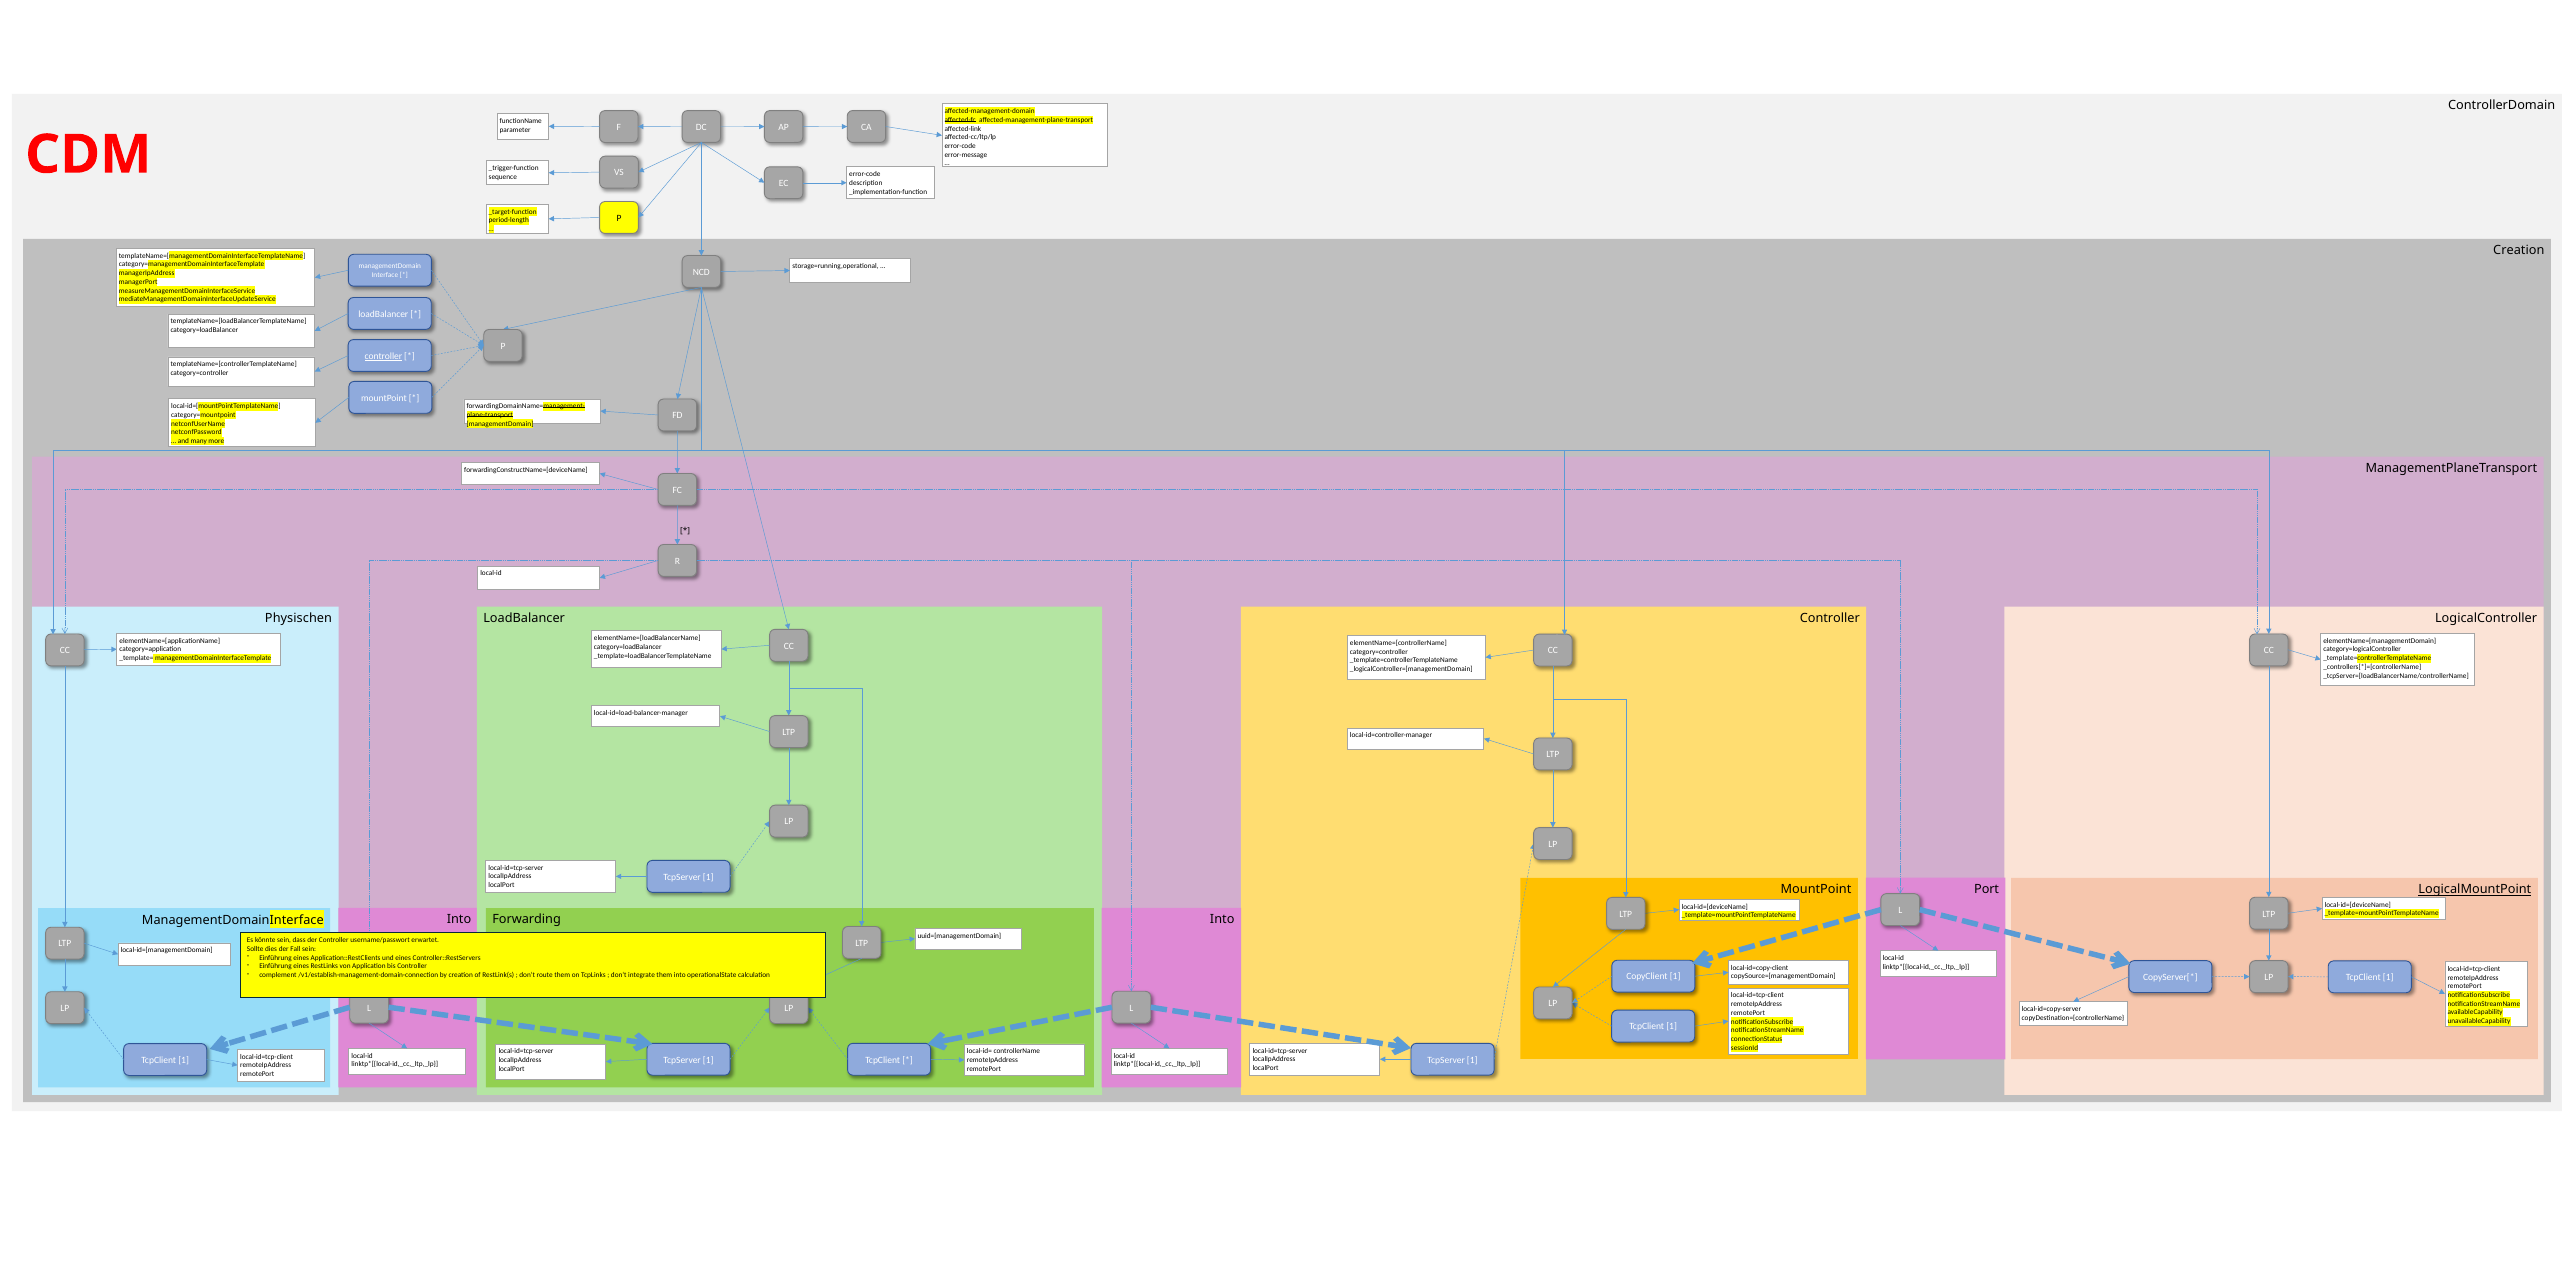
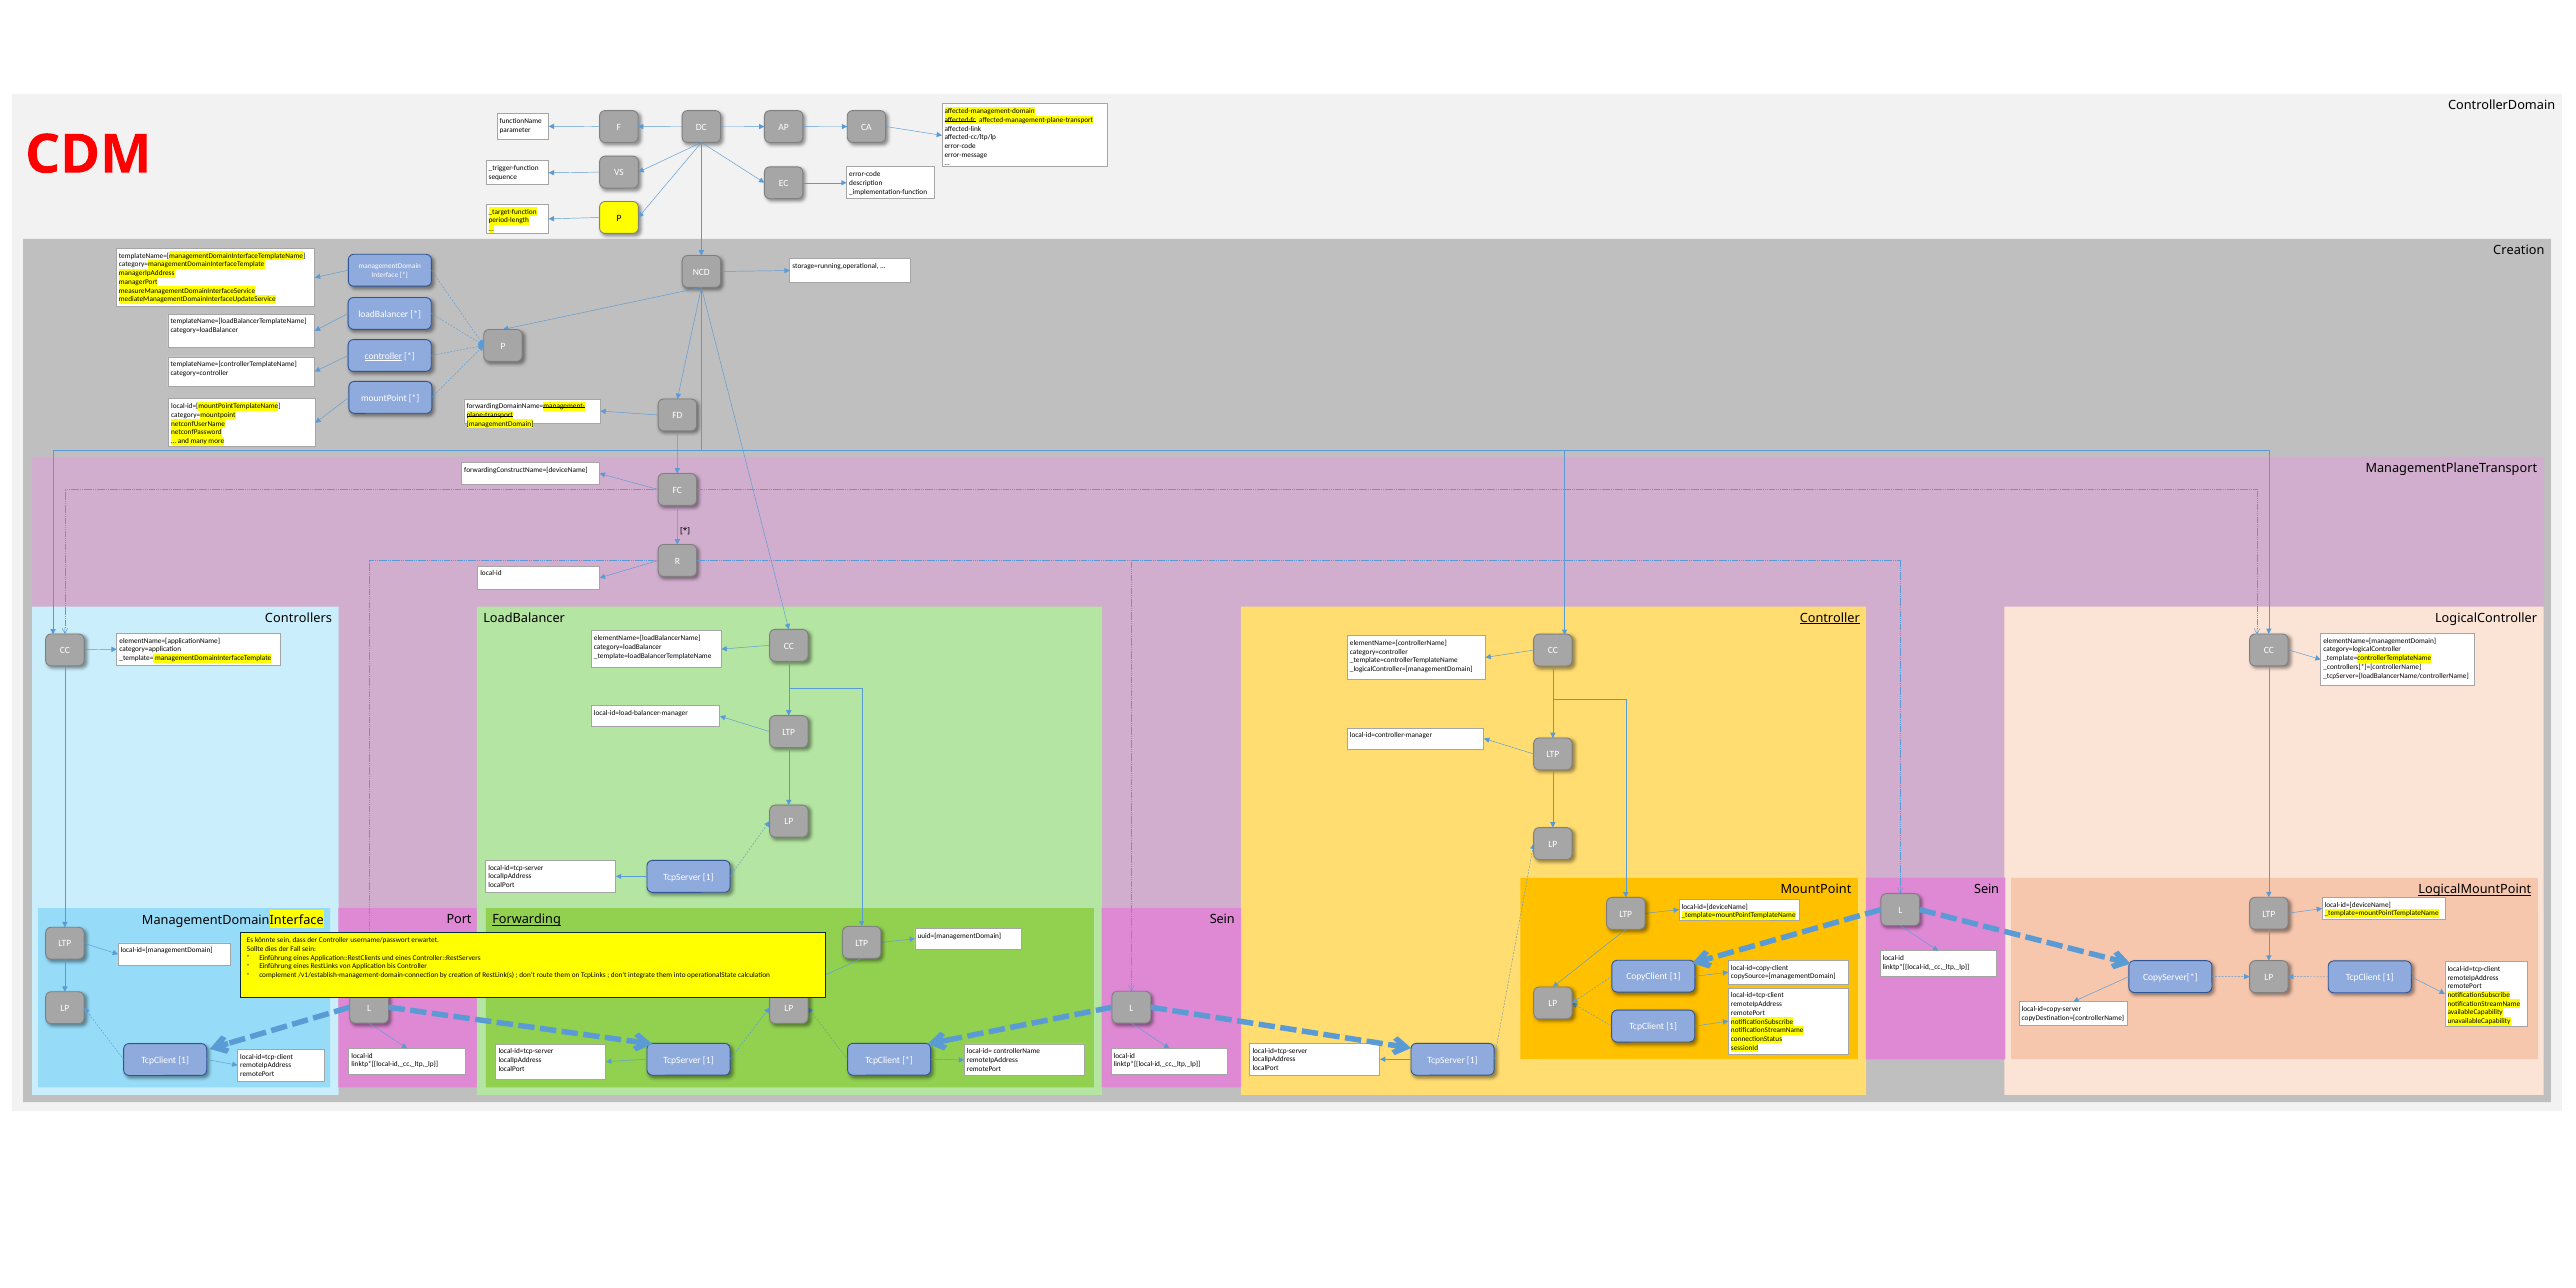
Physischen: Physischen -> Controllers (299, 618)
Controller underline: none -> present (1830, 618)
Port: Port -> Sein (1987, 889)
Into: Into -> Sein (1222, 920)
Into: Into -> Port (459, 920)
Forwarding underline: none -> present (527, 920)
